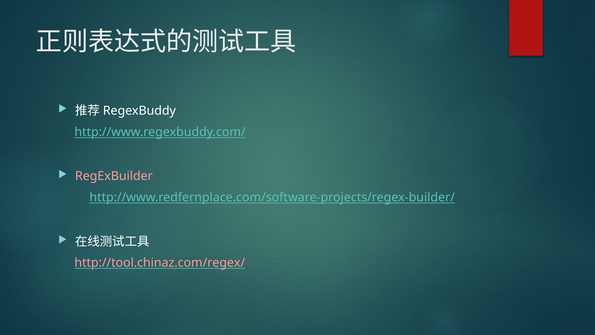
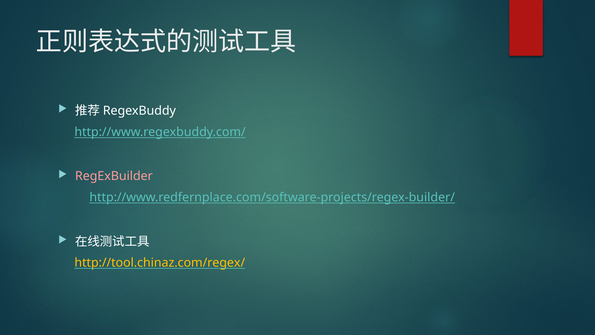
http://tool.chinaz.com/regex/ colour: pink -> yellow (160, 262)
